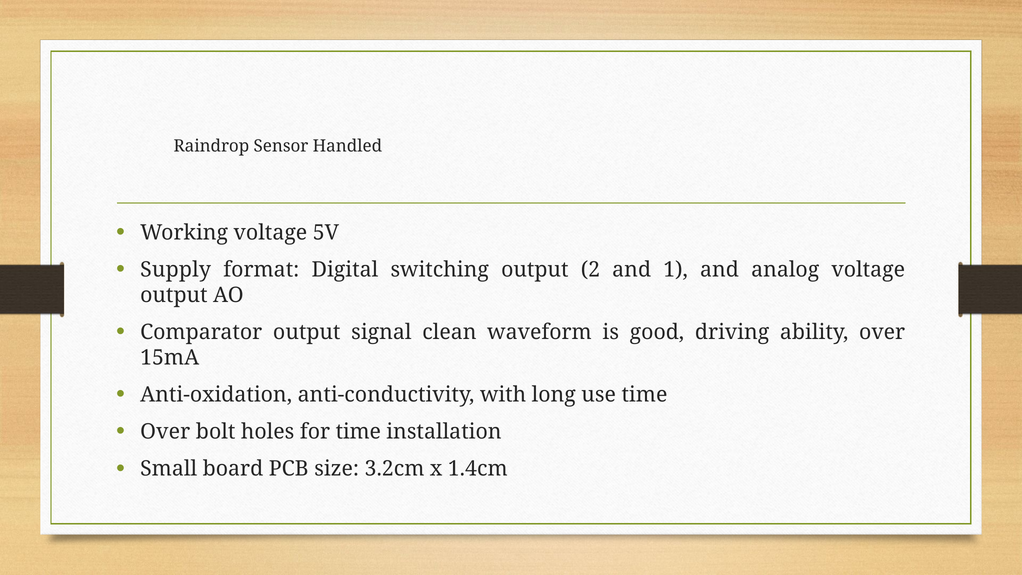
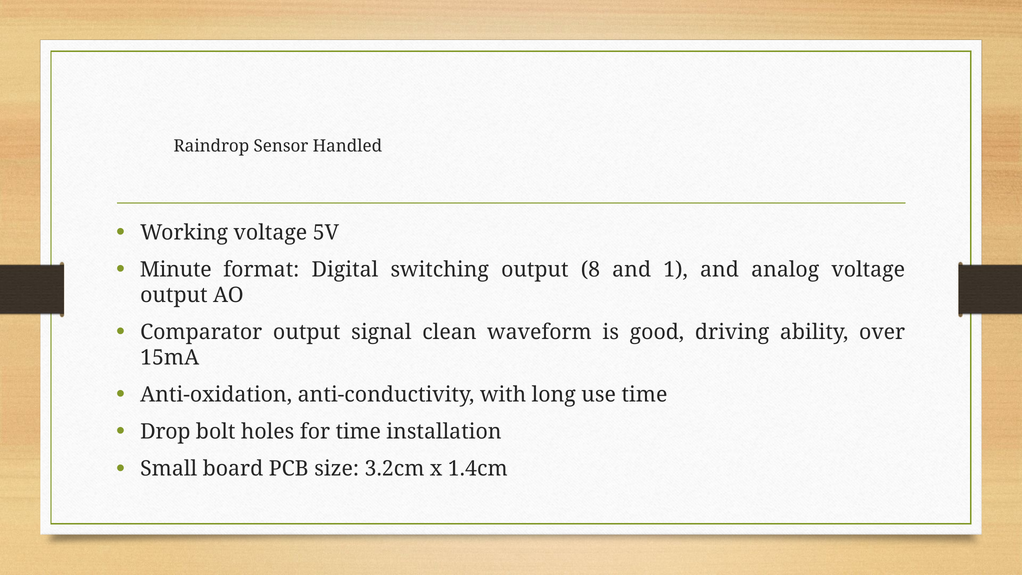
Supply: Supply -> Minute (176, 270)
2: 2 -> 8 (590, 270)
Over: Over -> Drop (165, 432)
